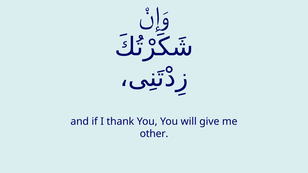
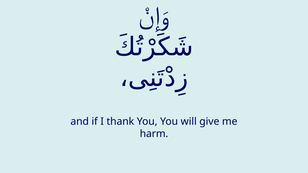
other: other -> harm (154, 134)
